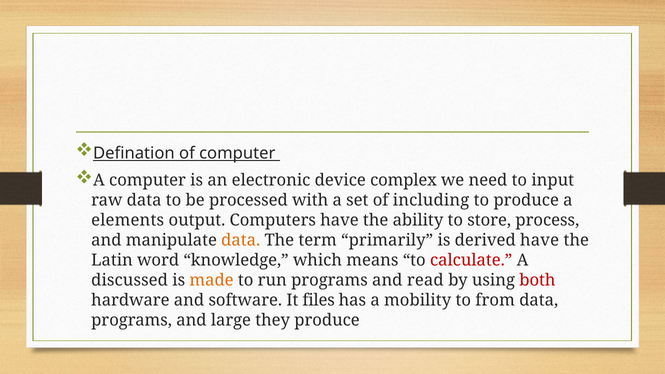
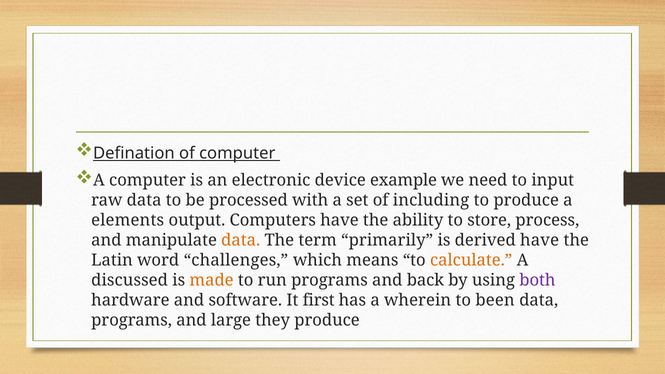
complex: complex -> example (404, 181)
knowledge: knowledge -> challenges (236, 260)
calculate colour: red -> orange (471, 260)
read: read -> back (425, 280)
both colour: red -> purple (537, 280)
files: files -> first (319, 300)
mobility: mobility -> wherein (418, 300)
from: from -> been (495, 300)
